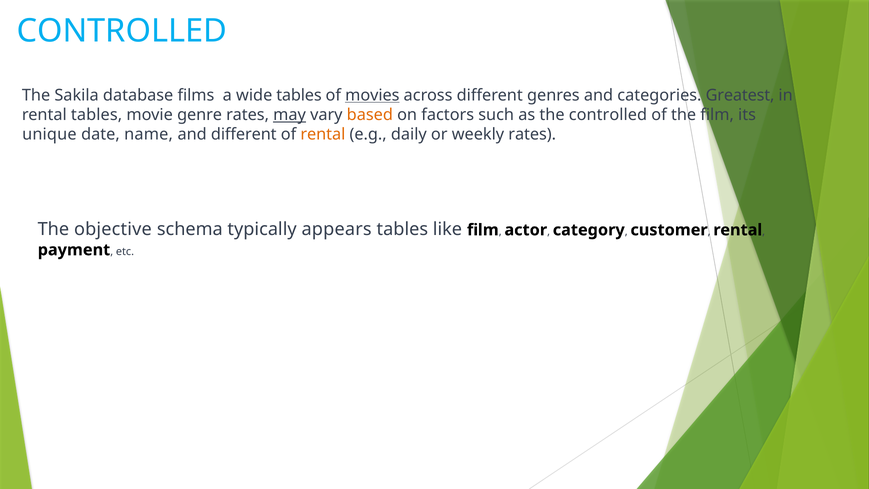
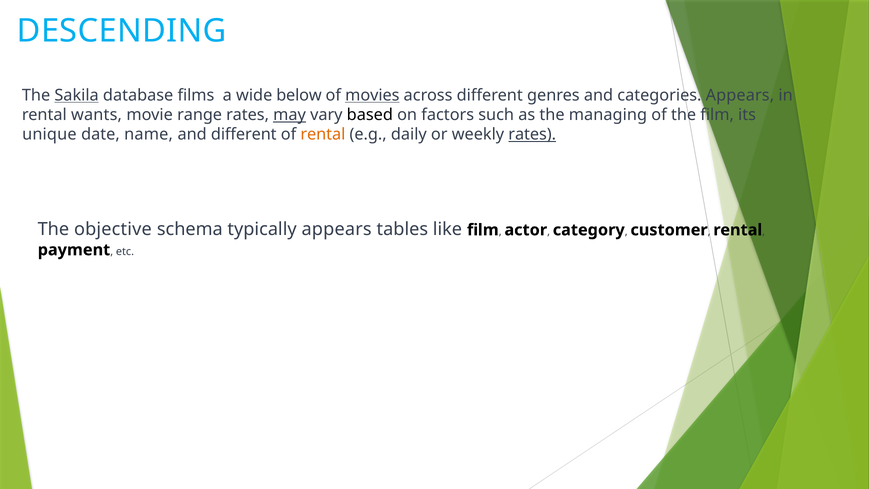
CONTROLLED: CONTROLLED -> DESCENDING (122, 31)
Sakila underline: none -> present (77, 95)
wide tables: tables -> below (299, 95)
categories Greatest: Greatest -> Appears (740, 95)
rental tables: tables -> wants (97, 115)
genre: genre -> range (200, 115)
based colour: orange -> black (370, 115)
the controlled: controlled -> managing (608, 115)
rates underline: none -> present (532, 134)
